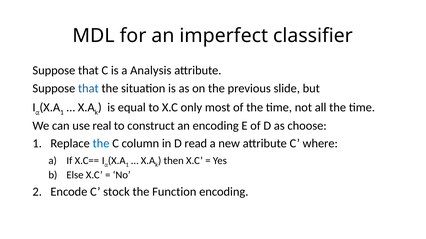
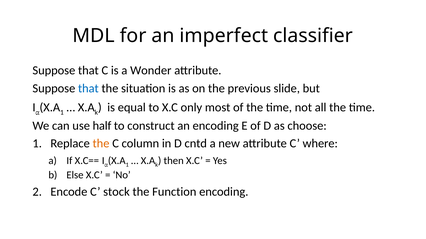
Analysis: Analysis -> Wonder (151, 71)
real: real -> half (102, 126)
the colour: blue -> orange (101, 144)
read: read -> cntd (196, 144)
